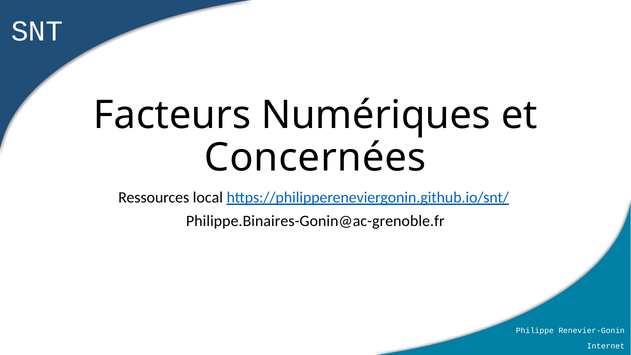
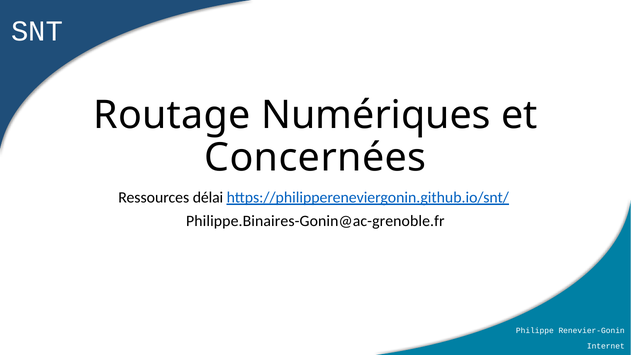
Facteurs: Facteurs -> Routage (172, 115)
local: local -> délai (208, 197)
